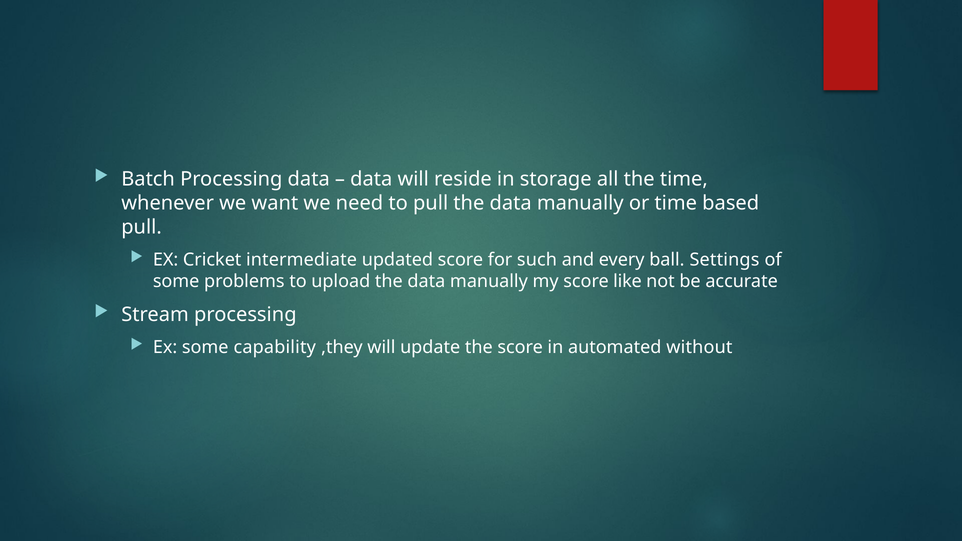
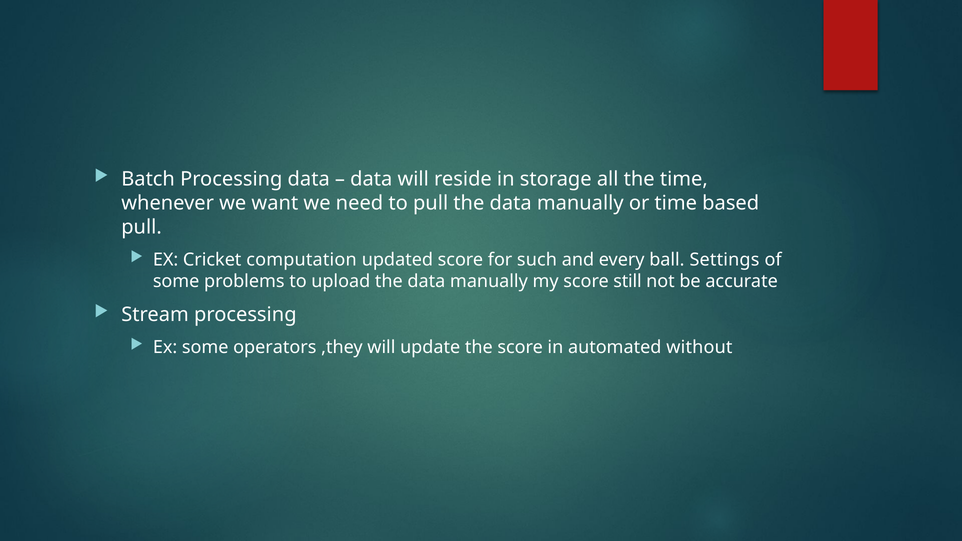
intermediate: intermediate -> computation (302, 260)
like: like -> still (628, 282)
capability: capability -> operators (275, 347)
